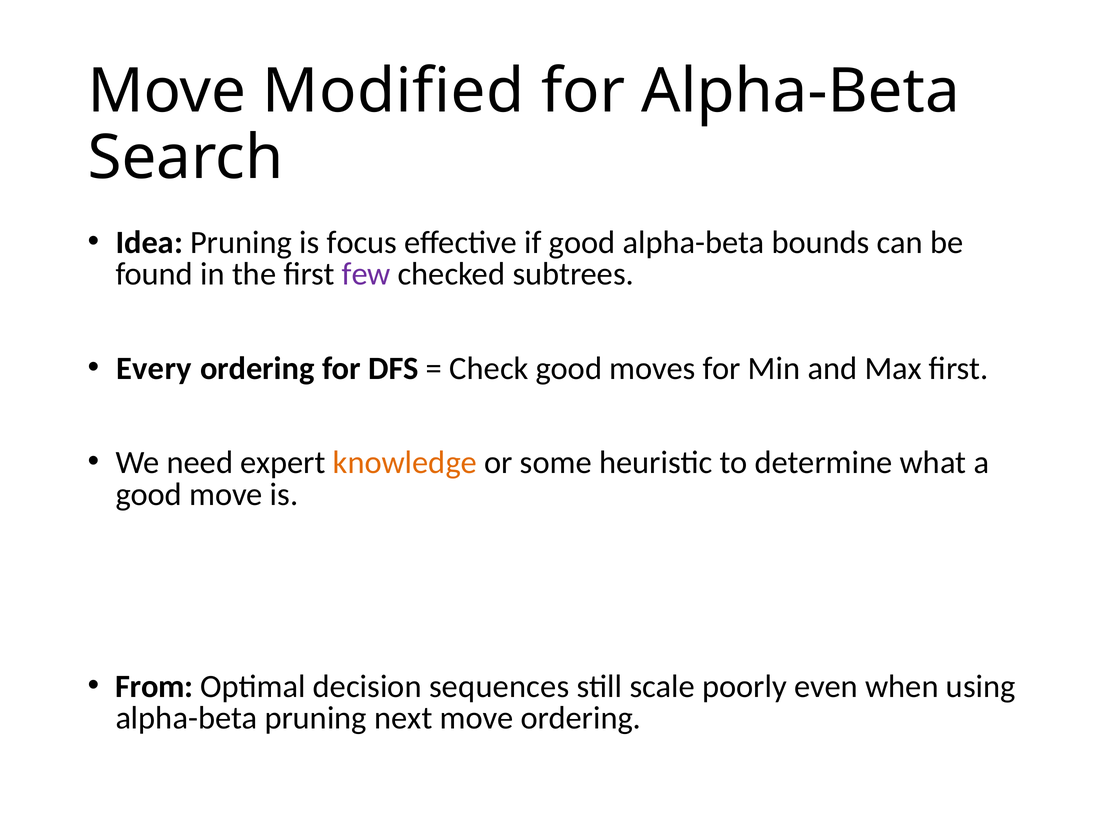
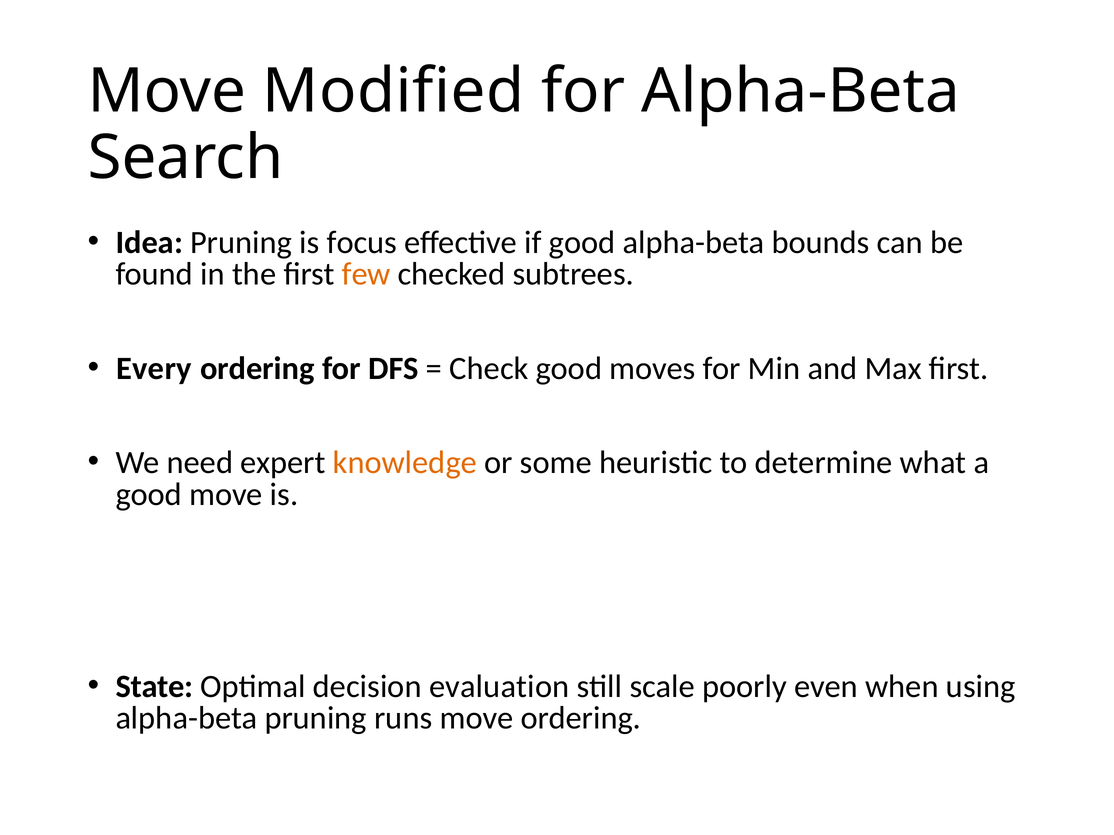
few colour: purple -> orange (366, 274)
From: From -> State (154, 687)
sequences: sequences -> evaluation (499, 687)
next: next -> runs (403, 719)
